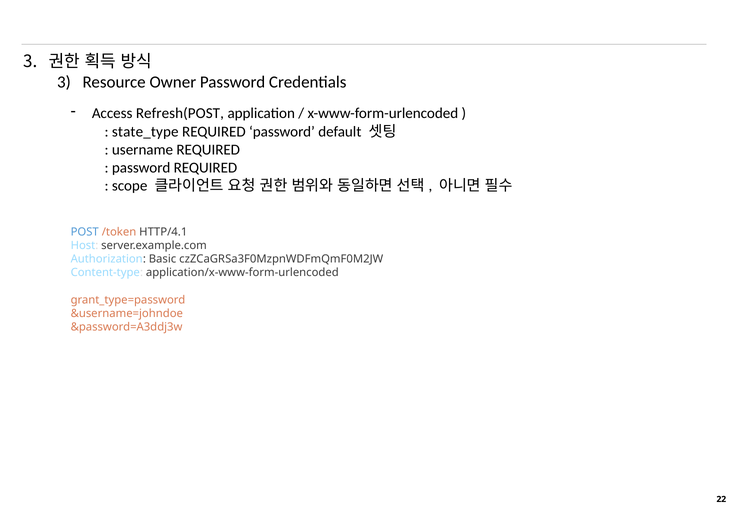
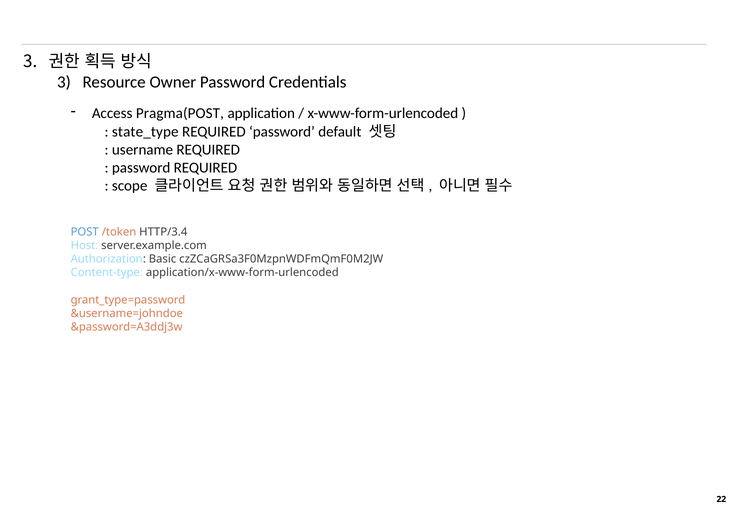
Refresh(POST: Refresh(POST -> Pragma(POST (180, 113)
HTTP/4.1: HTTP/4.1 -> HTTP/3.4 (163, 232)
